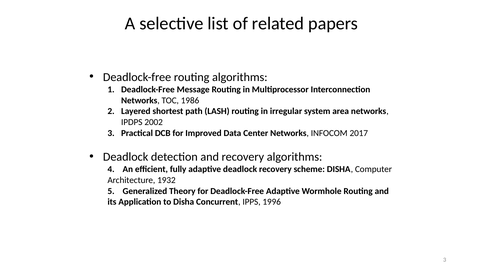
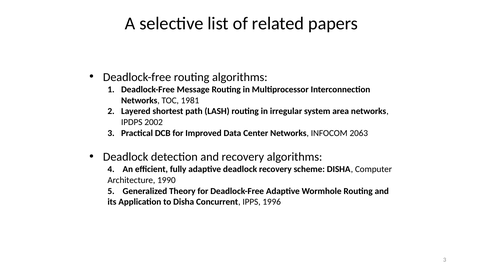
1986: 1986 -> 1981 (190, 100)
2017: 2017 -> 2063 (359, 133)
1932: 1932 -> 1990 (166, 180)
